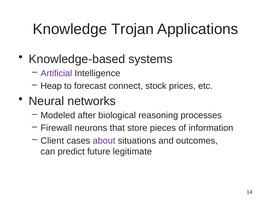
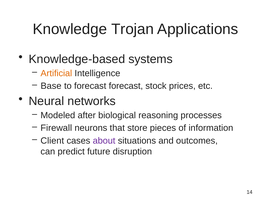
Artificial colour: purple -> orange (56, 73)
Heap: Heap -> Base (51, 86)
forecast connect: connect -> forecast (126, 86)
legitimate: legitimate -> disruption (132, 152)
